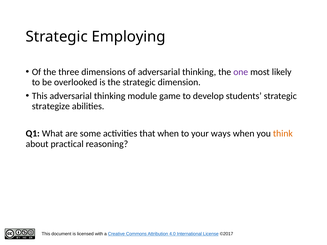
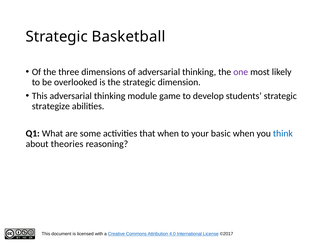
Employing: Employing -> Basketball (129, 37)
ways: ways -> basic (221, 134)
think colour: orange -> blue (283, 134)
practical: practical -> theories (67, 144)
